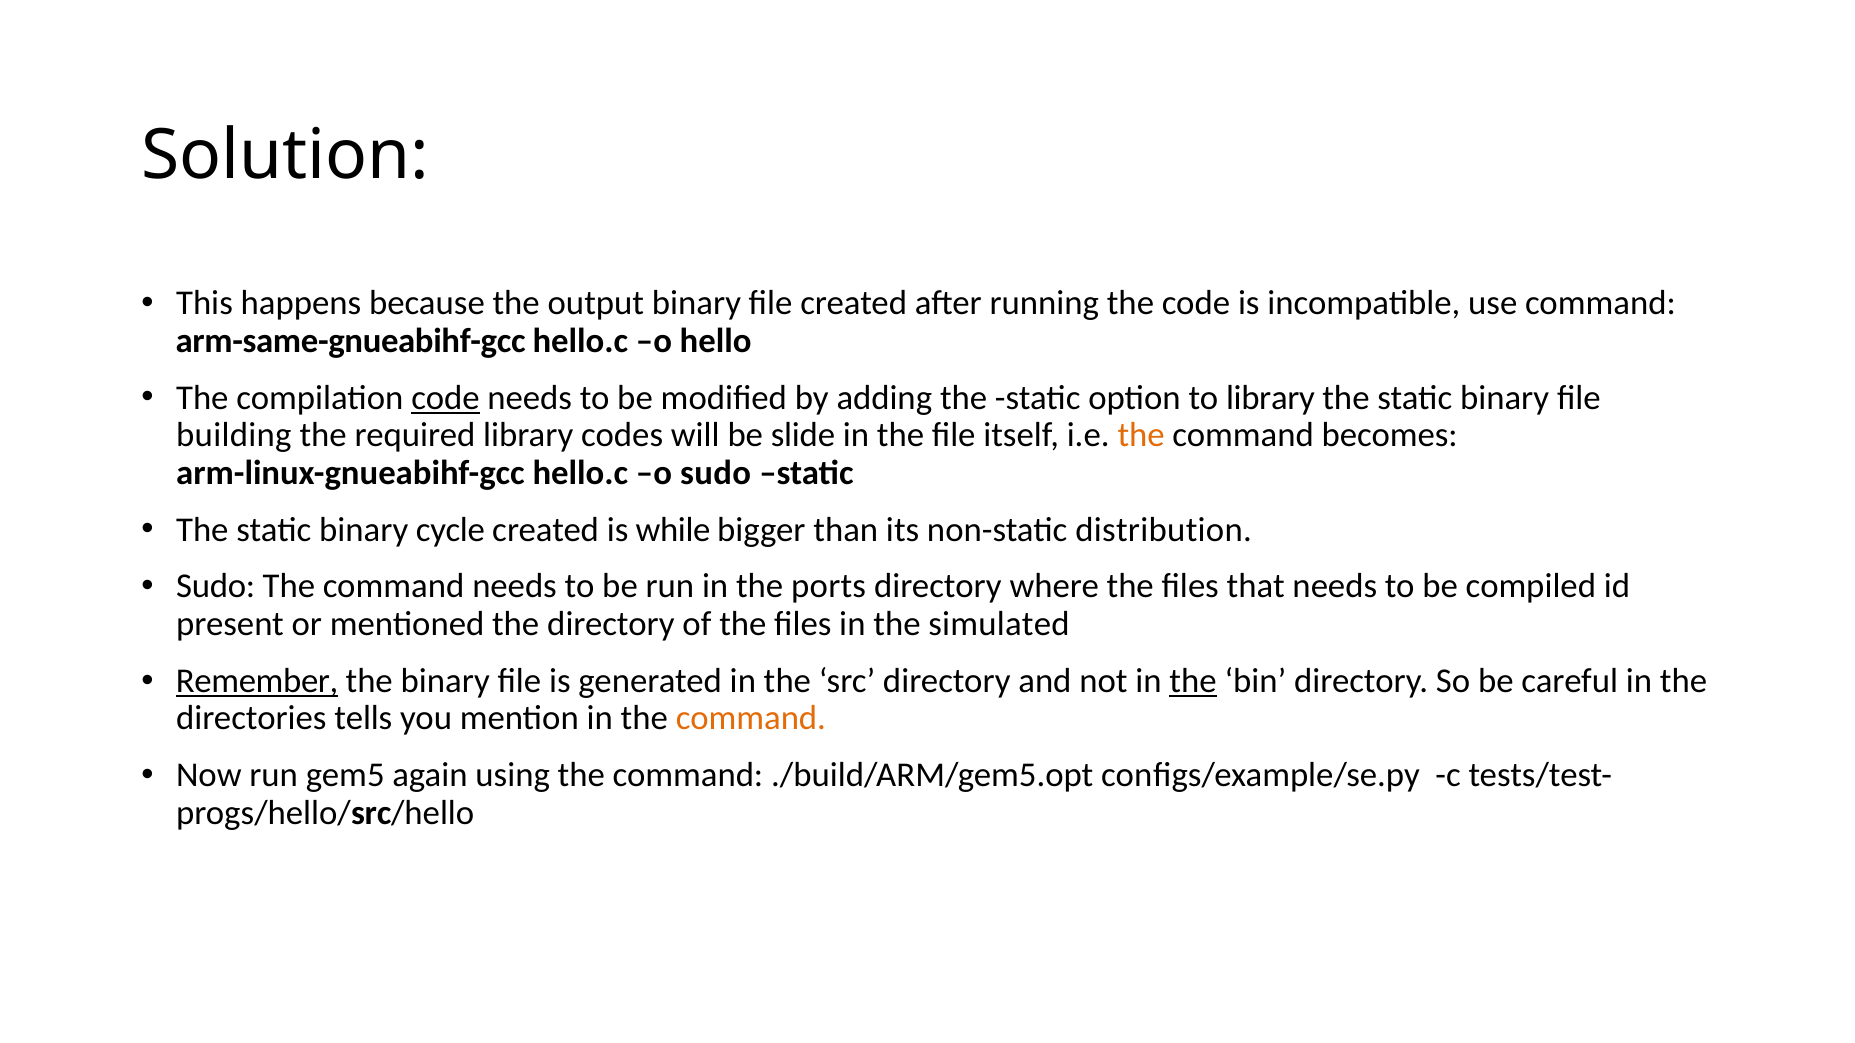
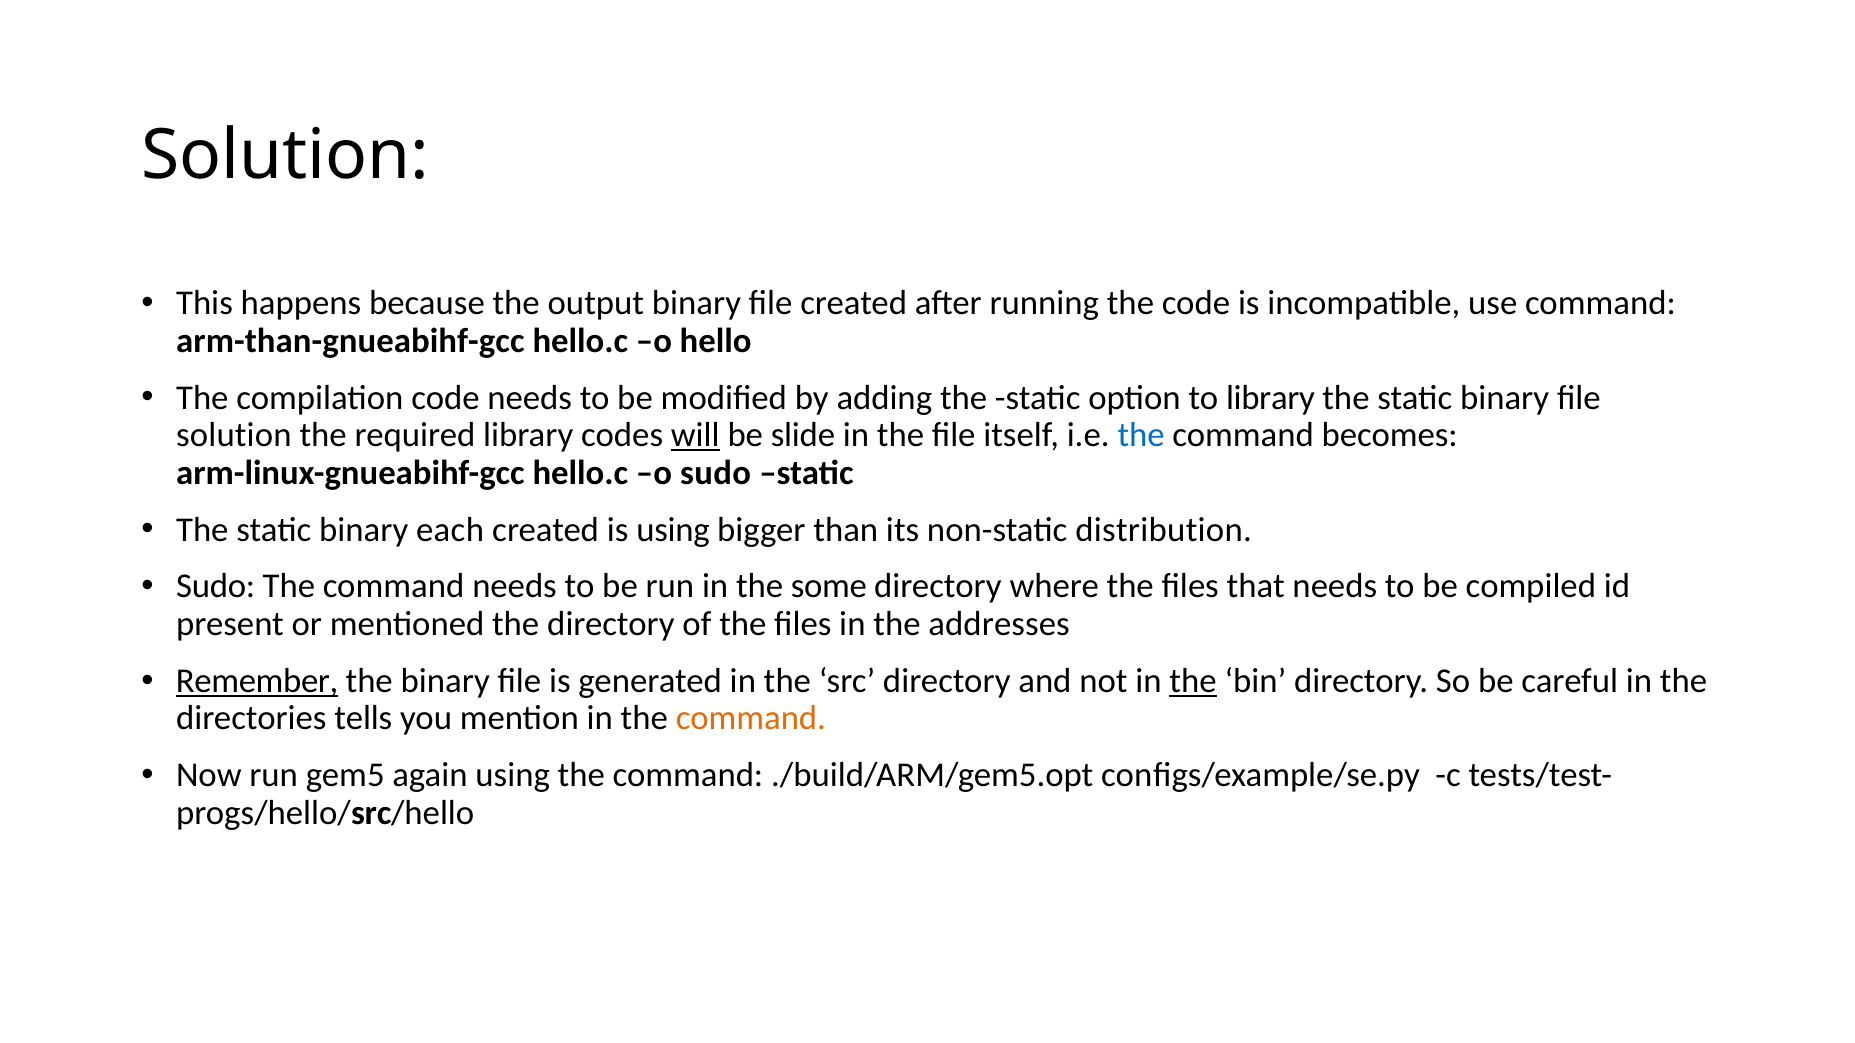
arm-same-gnueabihf-gcc: arm-same-gnueabihf-gcc -> arm-than-gnueabihf-gcc (350, 341)
code underline: present -> none (446, 398)
building: building -> solution (234, 435)
will underline: none -> present (695, 435)
the colour: orange -> blue (1141, 435)
cycle: cycle -> each (450, 530)
is while: while -> using (673, 530)
ports: ports -> some (829, 587)
simulated: simulated -> addresses (999, 624)
